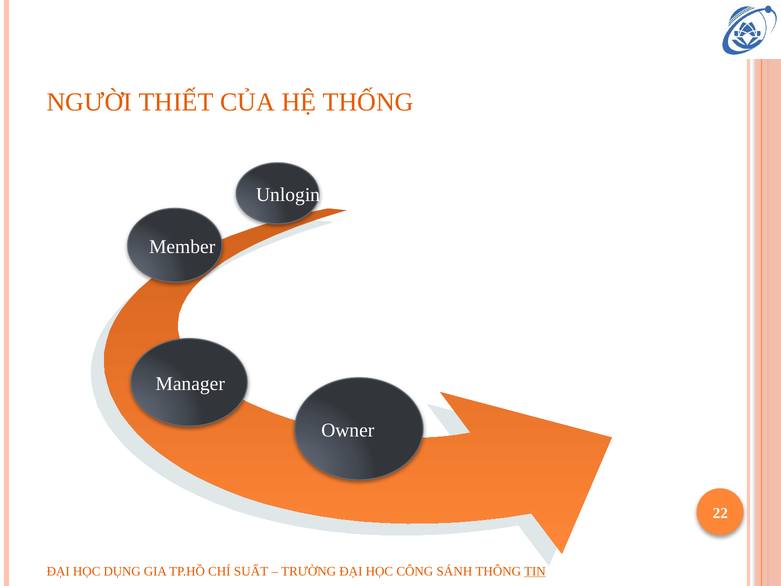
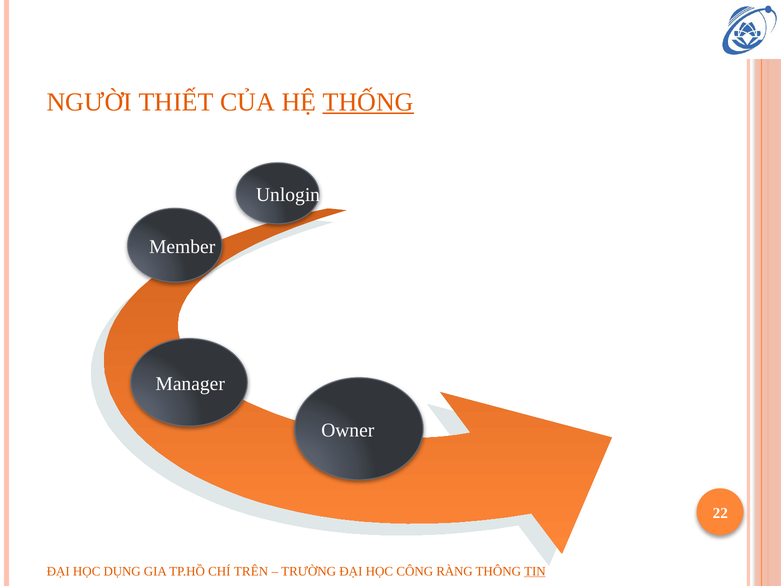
THỐNG underline: none -> present (368, 102)
SUẤT: SUẤT -> TRÊN (251, 571)
SÁNH: SÁNH -> RÀNG (455, 571)
